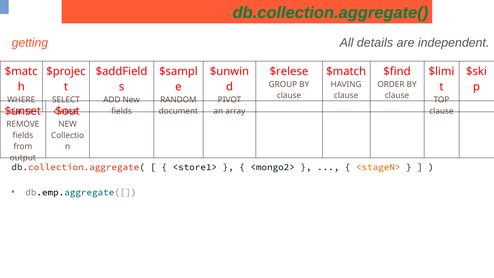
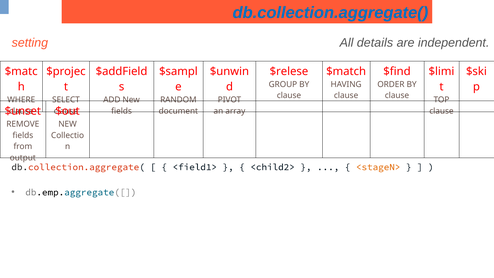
db.collection.aggregate( colour: green -> blue (330, 13)
getting: getting -> setting (30, 43)
<store1>: <store1> -> <field1> (195, 167)
<mongo2>: <mongo2> -> <child2> (273, 167)
